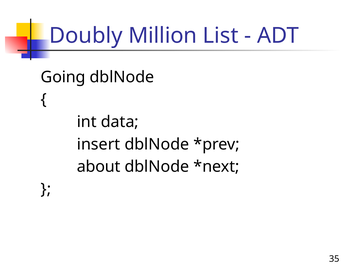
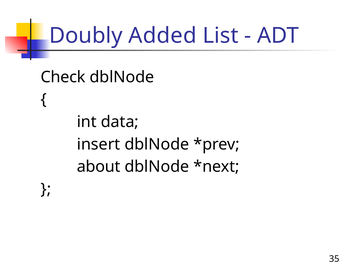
Million: Million -> Added (163, 36)
Going: Going -> Check (63, 77)
